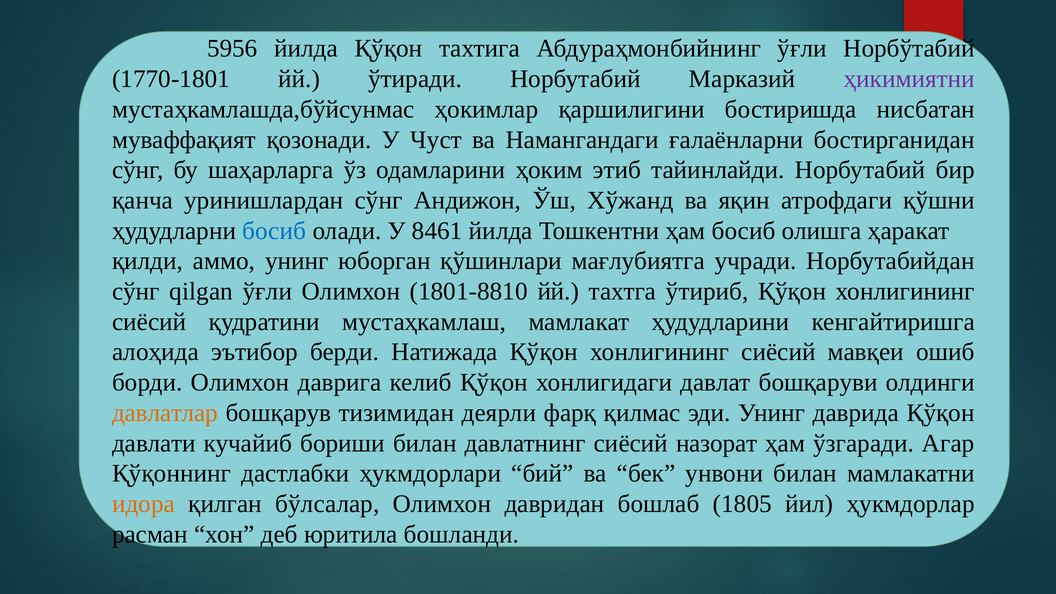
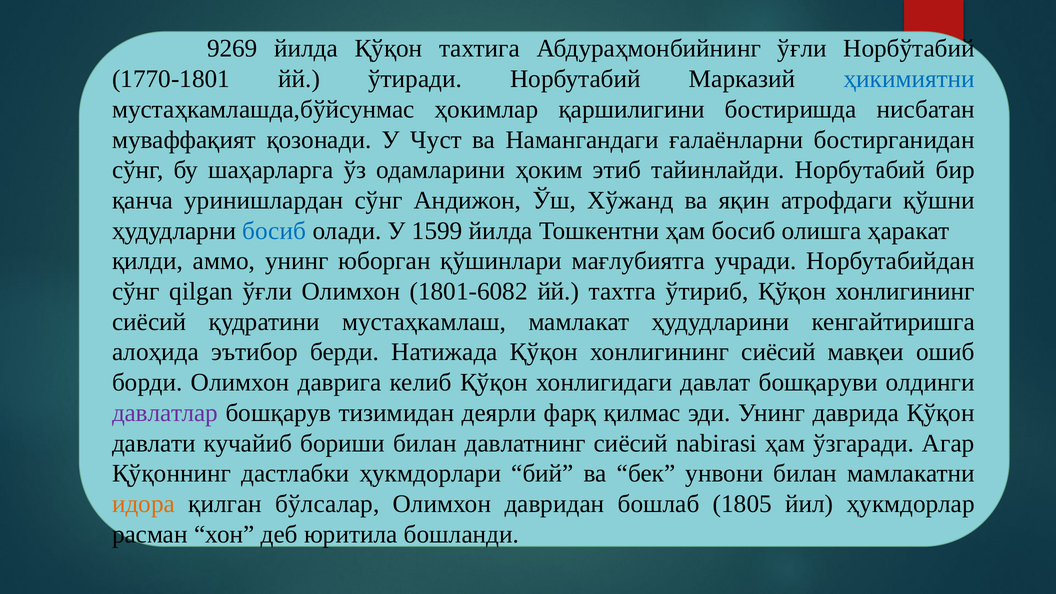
5956: 5956 -> 9269 (232, 49)
ҳикимиятни colour: purple -> blue (909, 79)
8461: 8461 -> 1599 (437, 231)
1801-8810: 1801-8810 -> 1801-6082 (469, 291)
давлатлар colour: orange -> purple (165, 413)
назорат: назорат -> nabirasi (717, 443)
